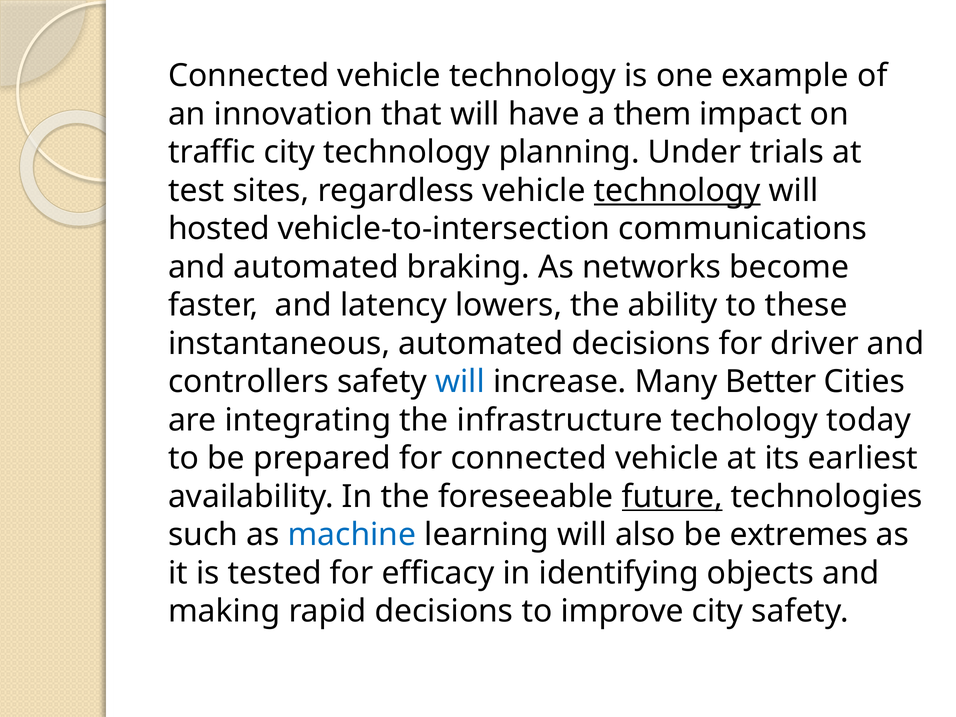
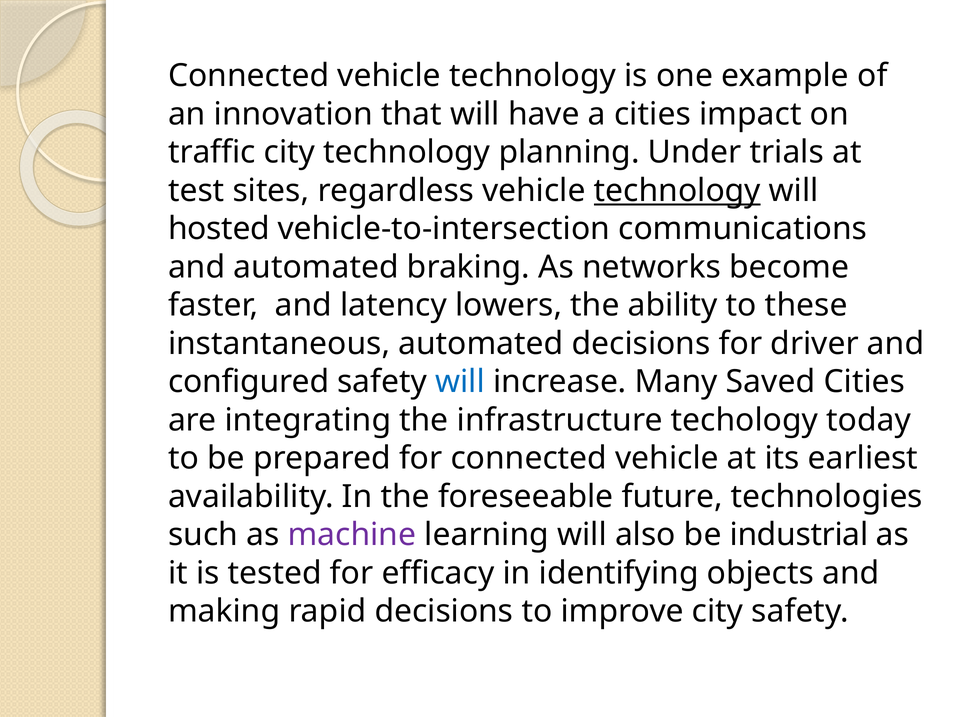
a them: them -> cities (653, 114)
controllers: controllers -> configured (249, 382)
Better: Better -> Saved (771, 382)
future underline: present -> none (672, 497)
machine colour: blue -> purple (352, 535)
extremes: extremes -> industrial (799, 535)
